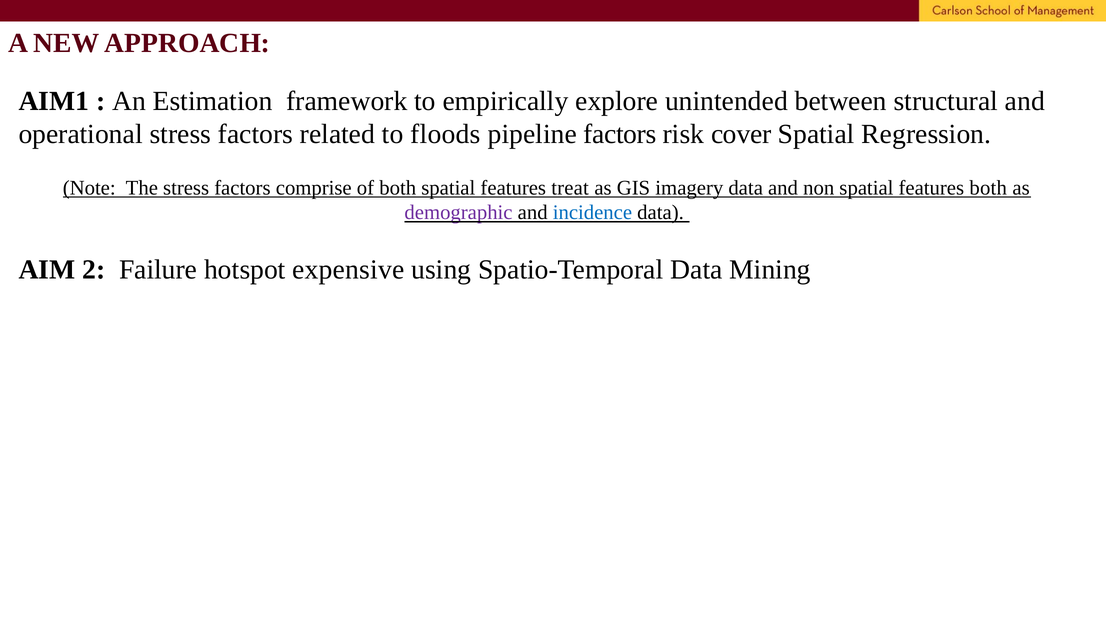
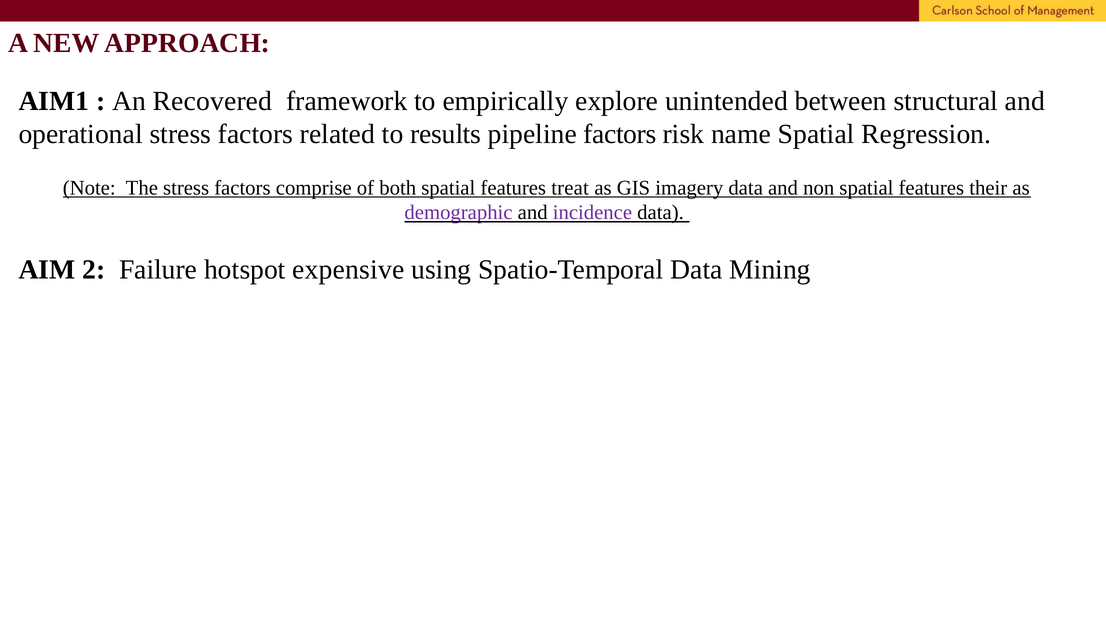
Estimation: Estimation -> Recovered (212, 101)
floods: floods -> results (446, 134)
cover: cover -> name (741, 134)
features both: both -> their (988, 188)
incidence colour: blue -> purple (592, 213)
